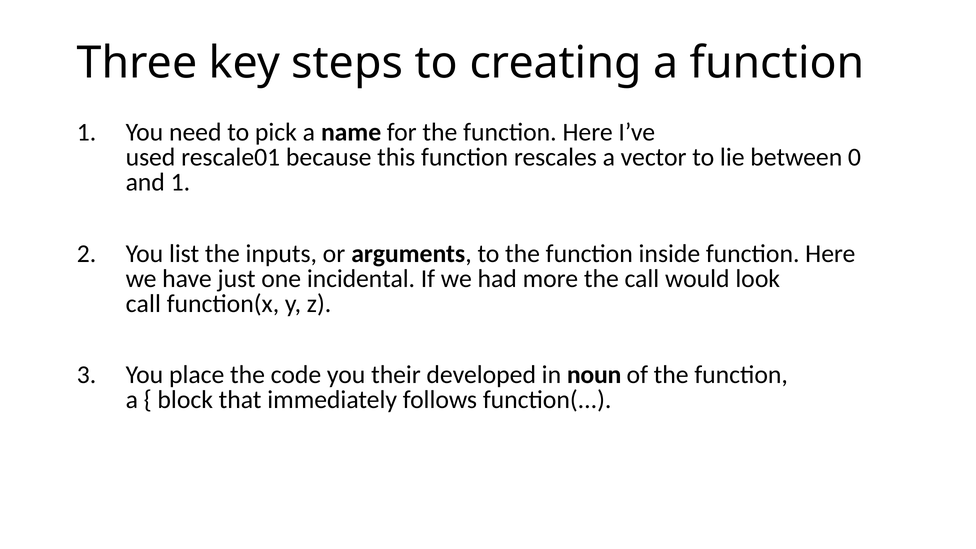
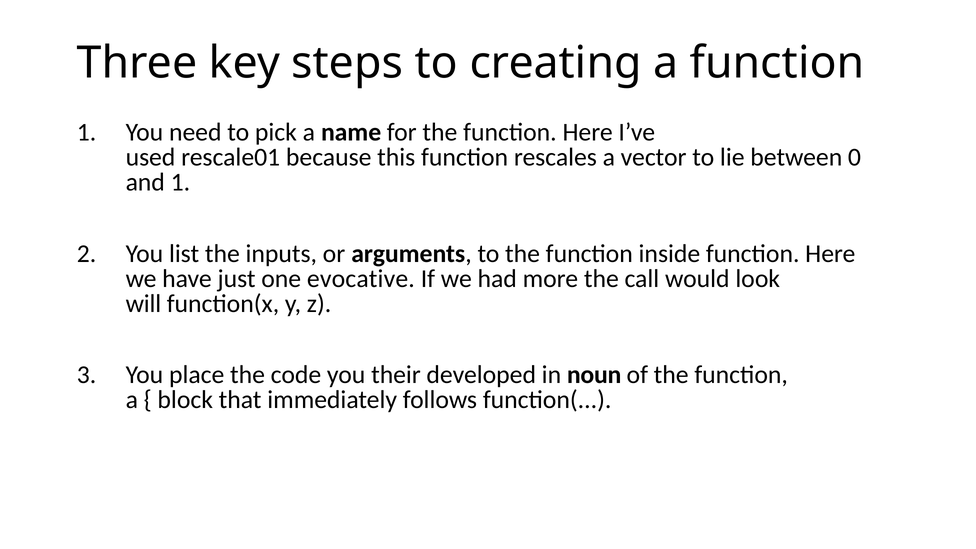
incidental: incidental -> evocative (361, 279)
call: call -> will (143, 304)
